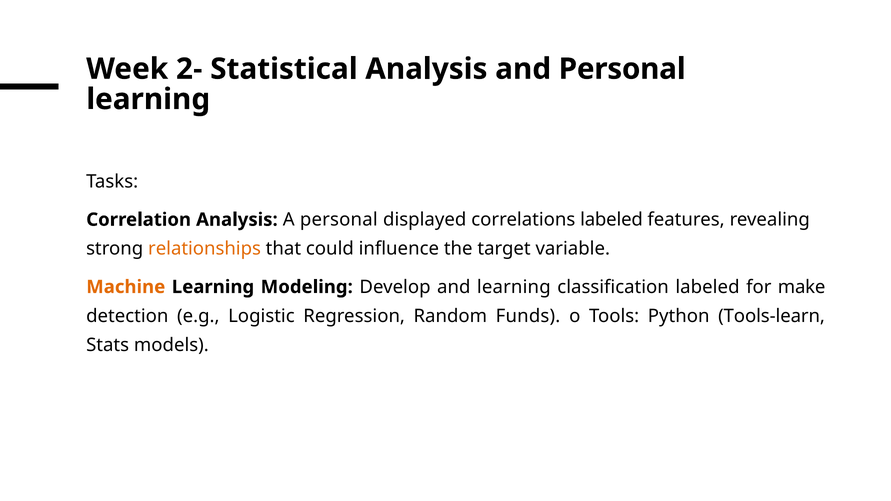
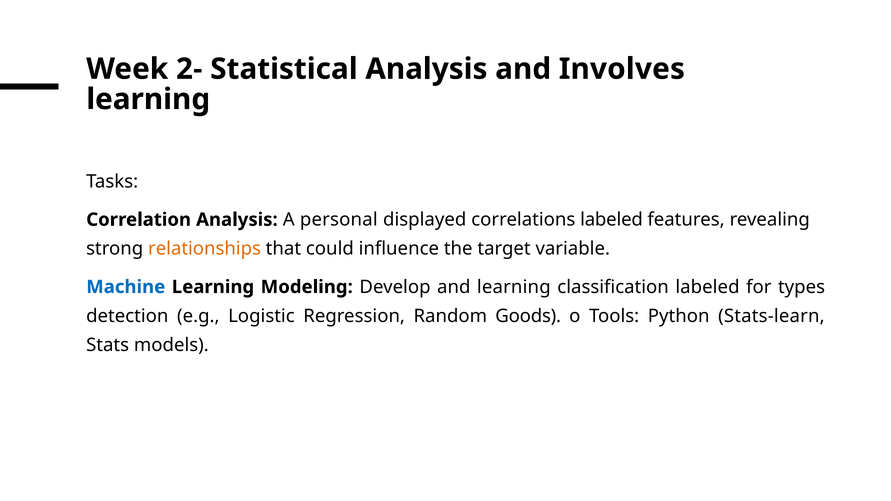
and Personal: Personal -> Involves (622, 69)
Machine colour: orange -> blue (126, 287)
make: make -> types (802, 287)
Funds: Funds -> Goods (528, 316)
Tools-learn: Tools-learn -> Stats-learn (771, 316)
